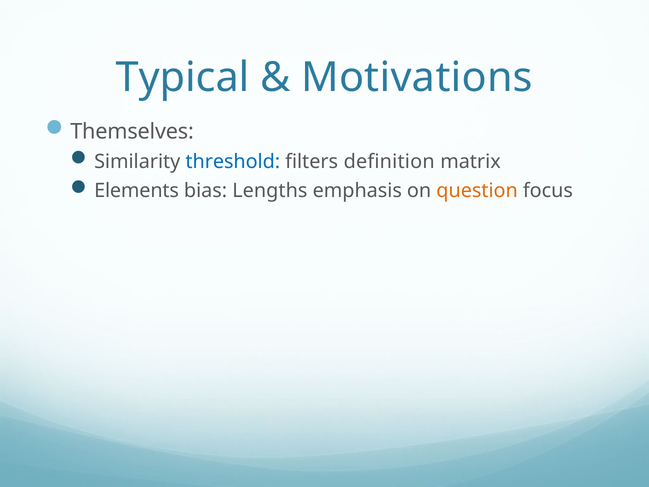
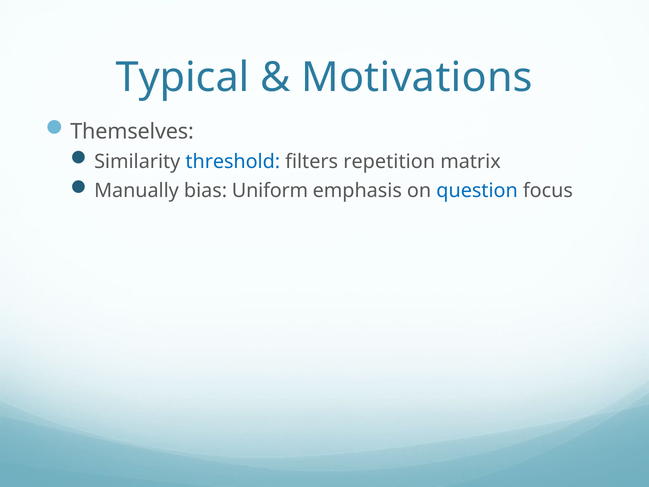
definition: definition -> repetition (389, 161)
Elements: Elements -> Manually (137, 191)
Lengths: Lengths -> Uniform (270, 191)
question colour: orange -> blue (477, 191)
